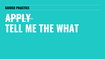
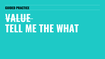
APPLY: APPLY -> VALUE (18, 19)
